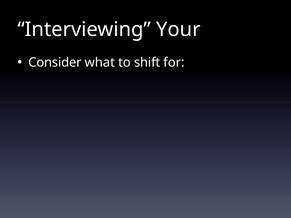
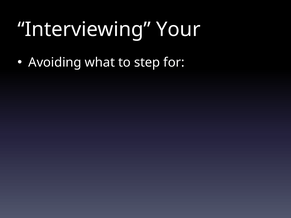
Consider: Consider -> Avoiding (55, 63)
shift: shift -> step (147, 63)
